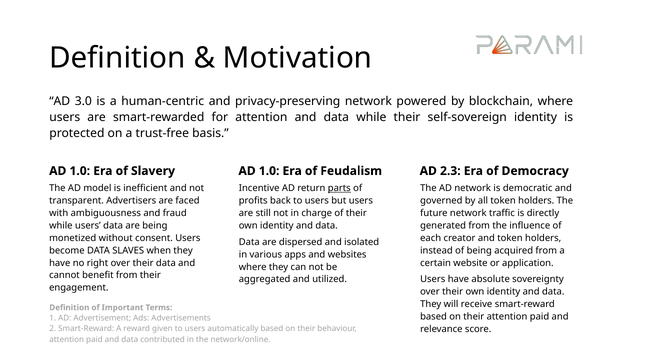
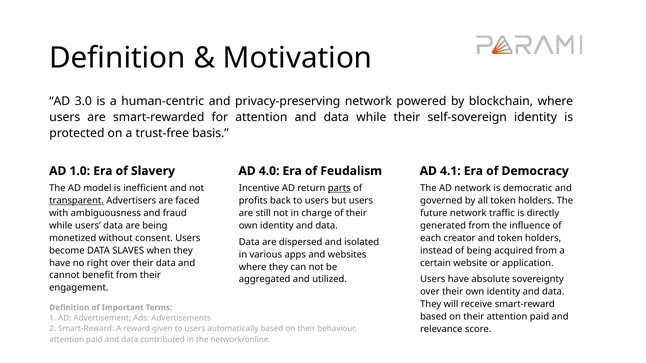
1.0: 1.0 -> 4.0 (269, 171)
2.3: 2.3 -> 4.1 (450, 171)
transparent underline: none -> present (77, 201)
